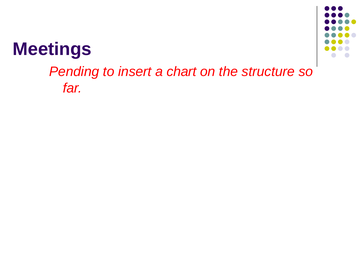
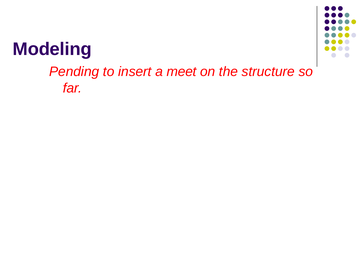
Meetings: Meetings -> Modeling (52, 49)
chart: chart -> meet (182, 72)
